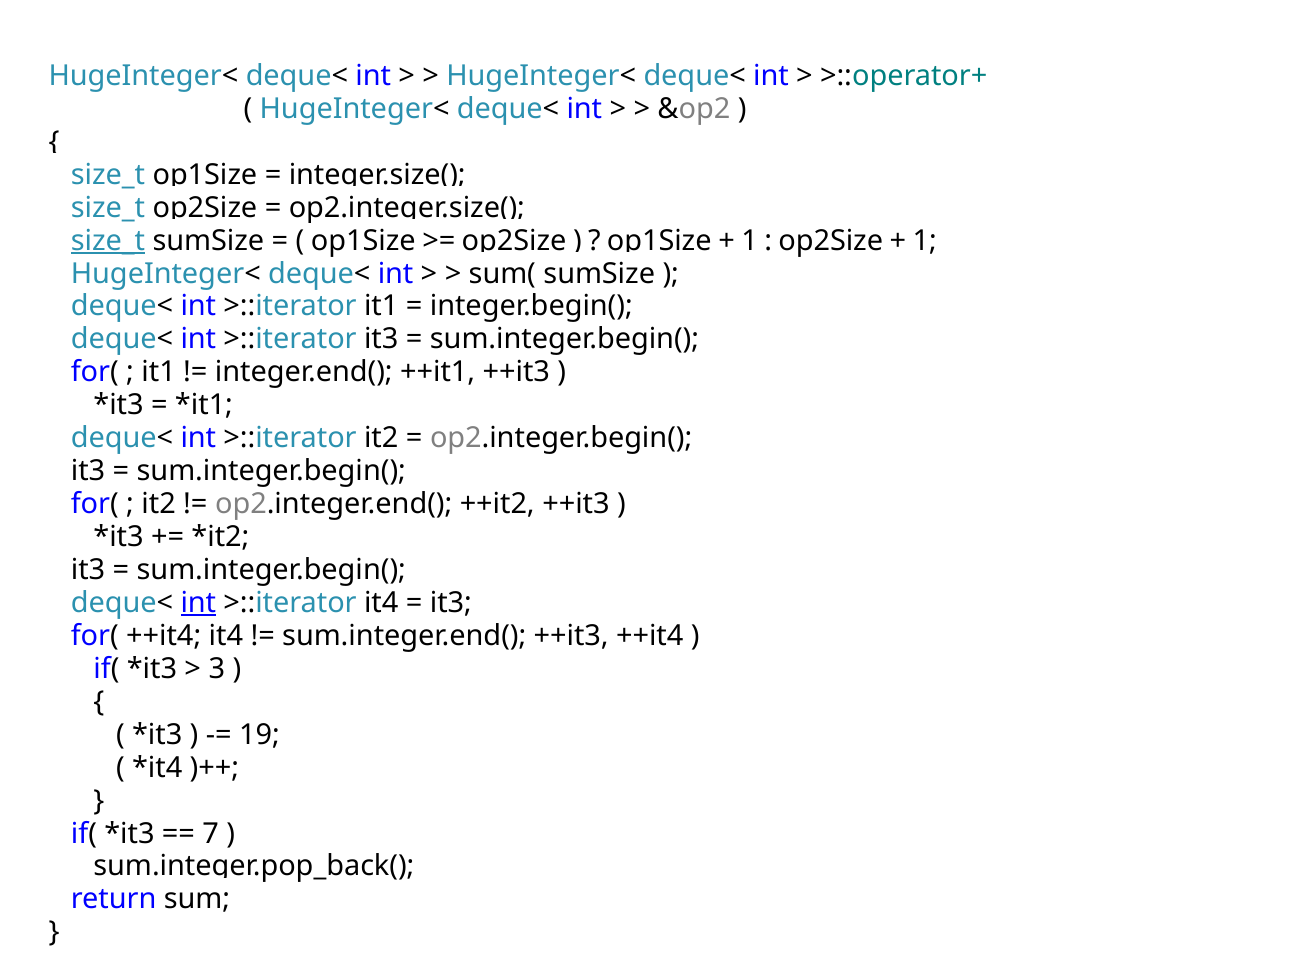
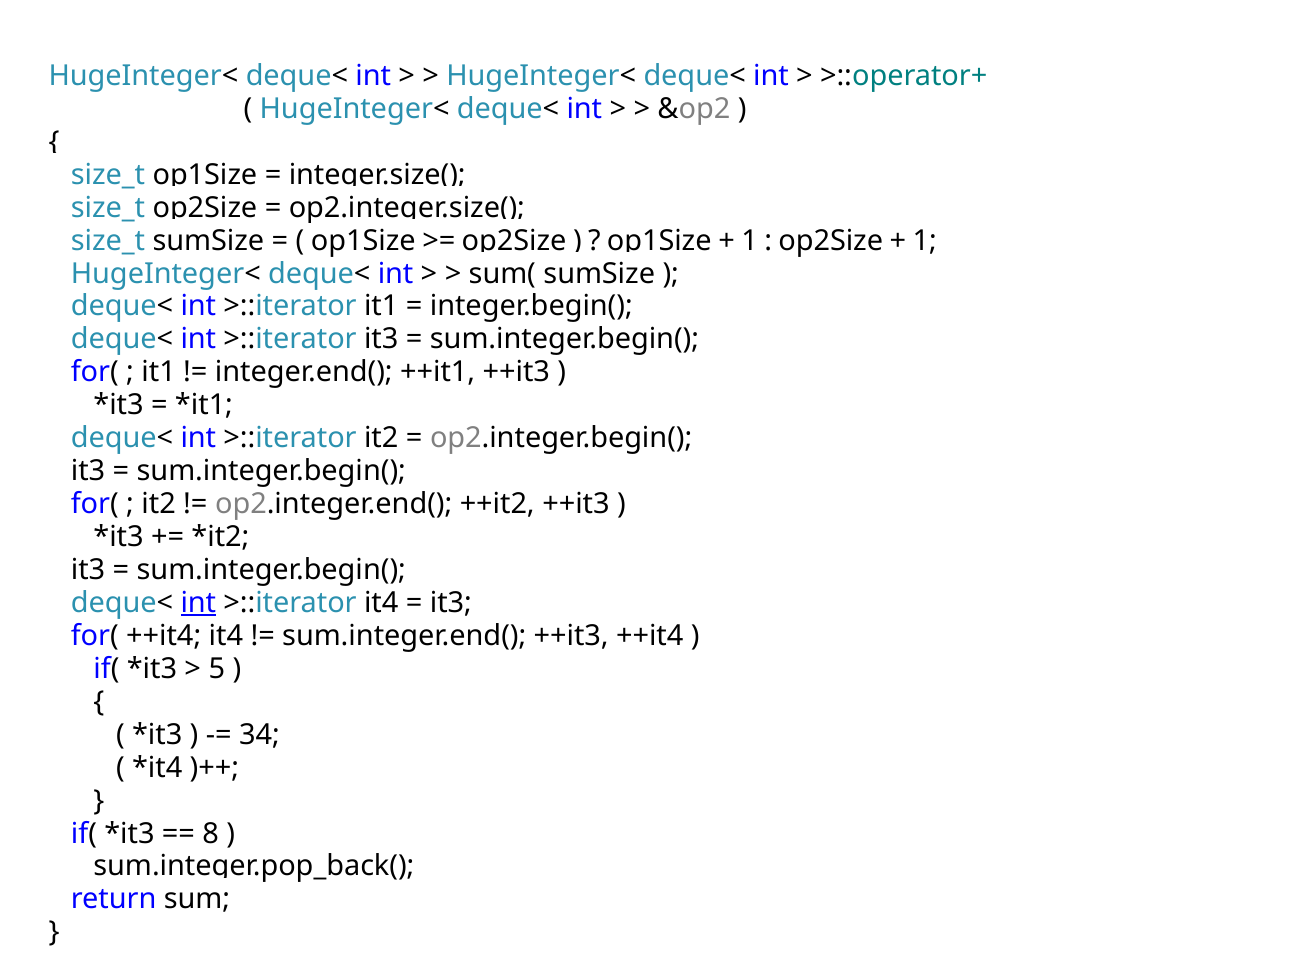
size_t underline: present -> none (108, 241)
3: 3 -> 5 (217, 669)
19: 19 -> 34 (259, 735)
7: 7 -> 8 (211, 834)
